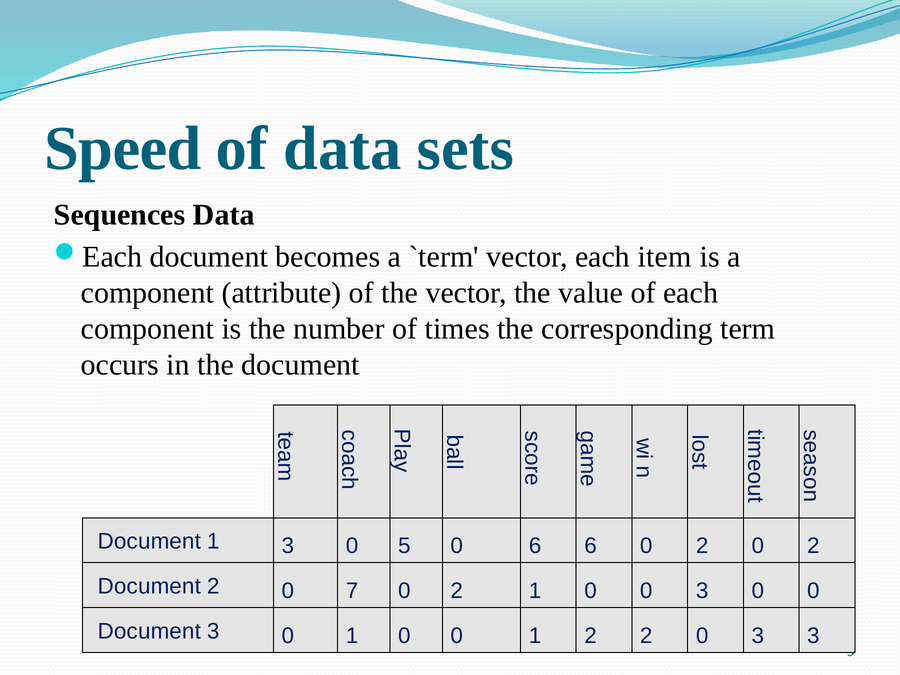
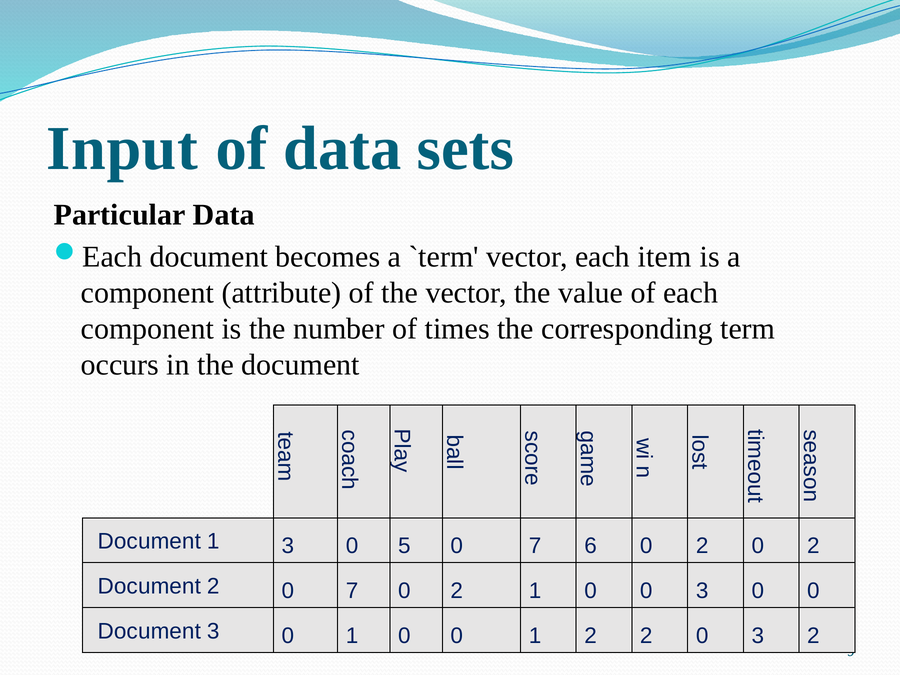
Speed: Speed -> Input (122, 149)
Sequences: Sequences -> Particular (120, 215)
5 0 6: 6 -> 7 (535, 546)
3 3: 3 -> 2 (813, 636)
